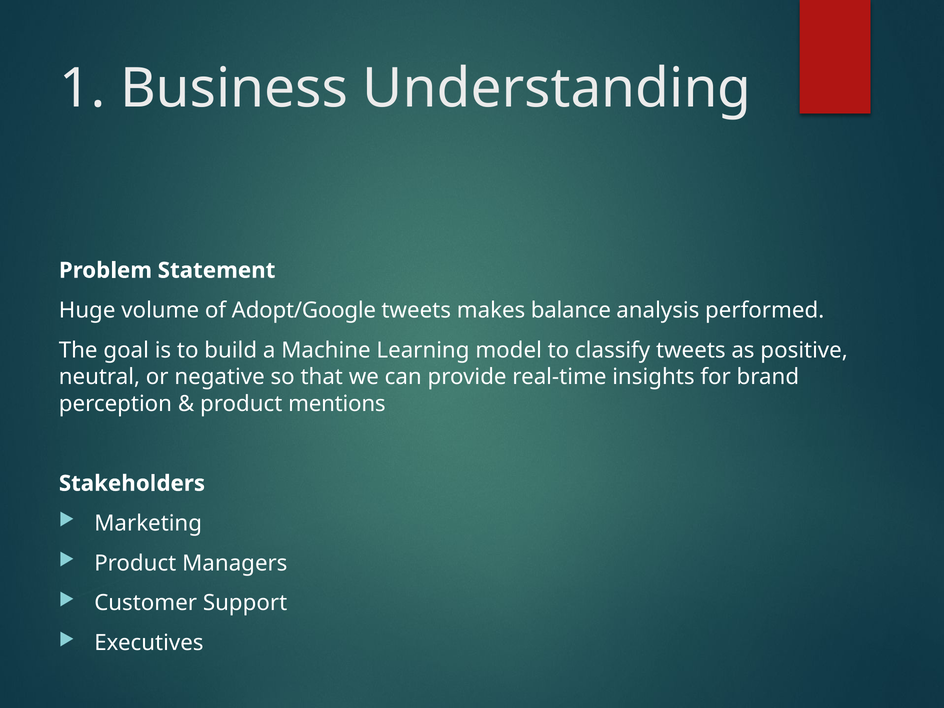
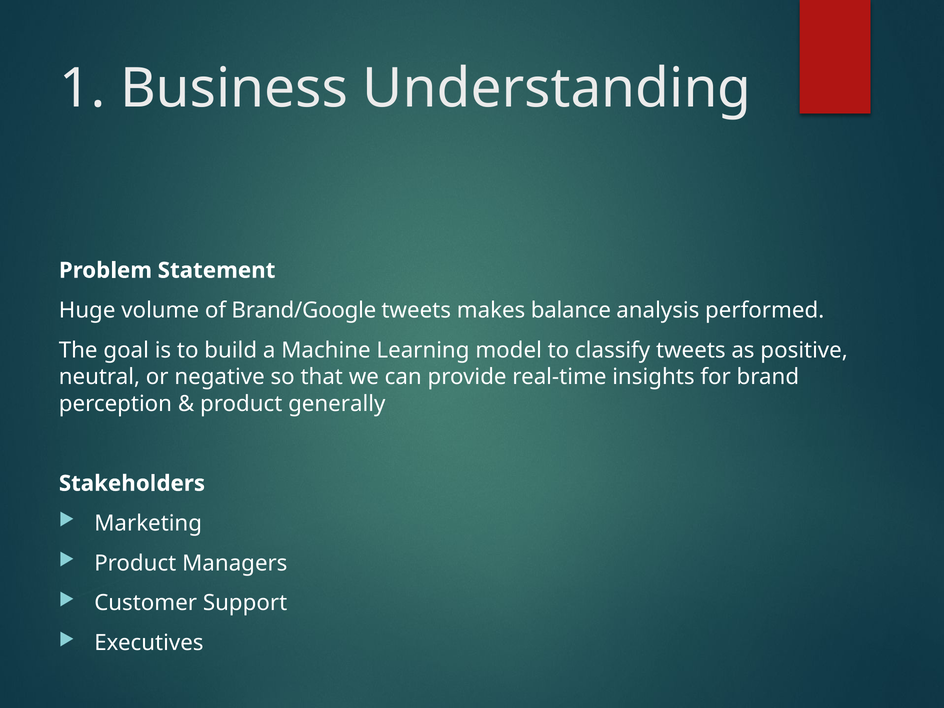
Adopt/Google: Adopt/Google -> Brand/Google (304, 310)
mentions: mentions -> generally (337, 404)
